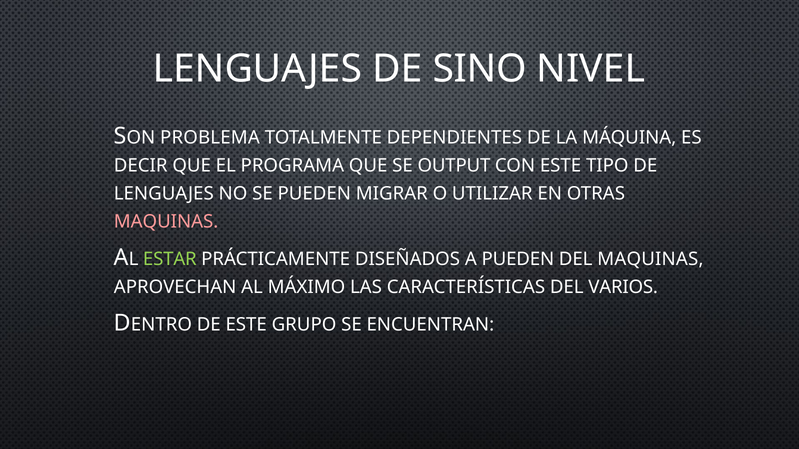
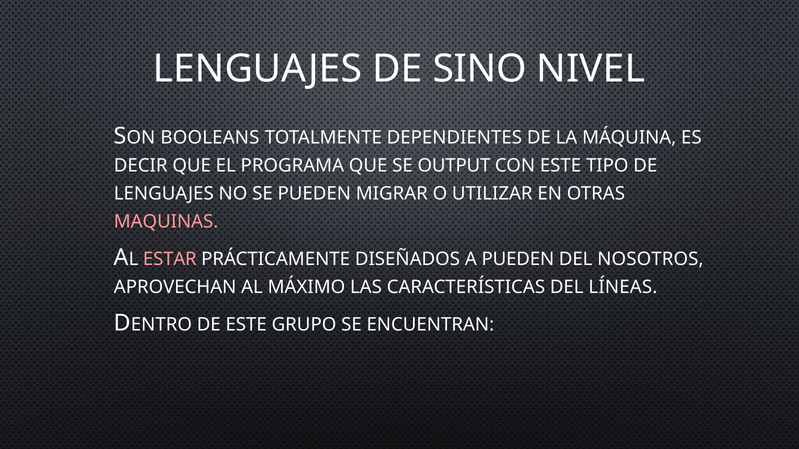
PROBLEMA: PROBLEMA -> BOOLEANS (210, 138)
ESTAR colour: light green -> pink (170, 259)
DEL MAQUINAS: MAQUINAS -> NOSOTROS (650, 259)
VARIOS: VARIOS -> LÍNEAS (623, 287)
